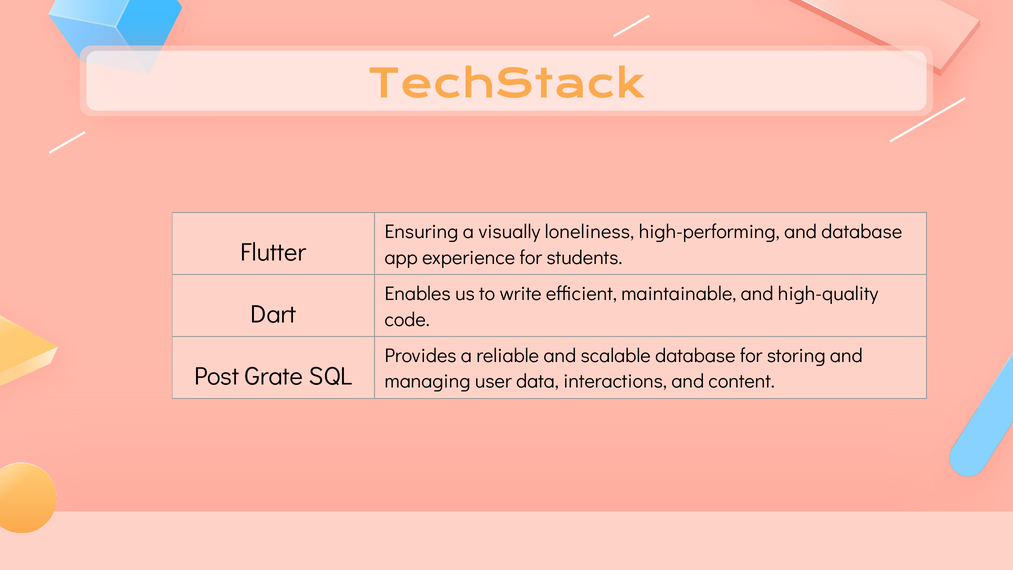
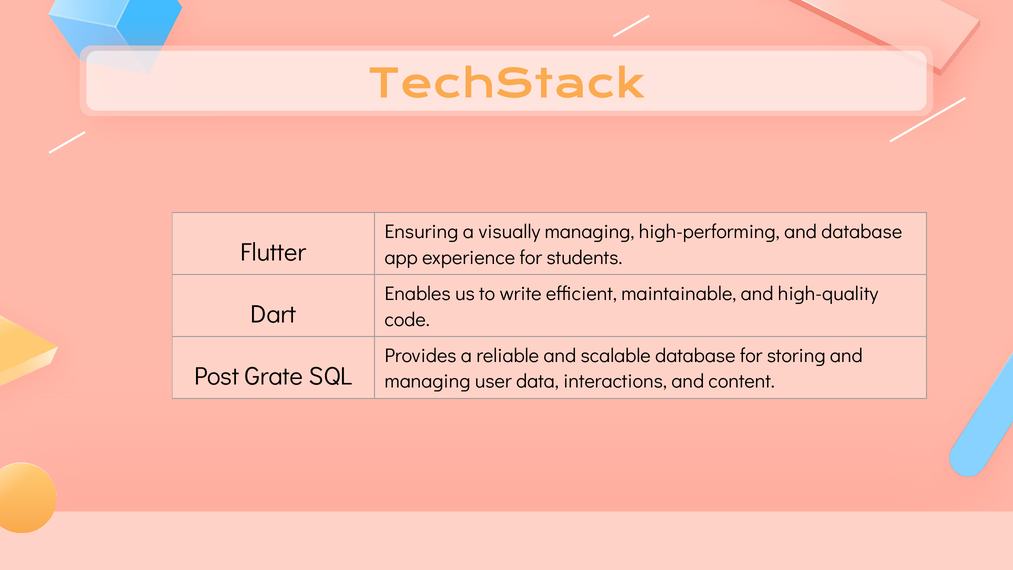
visually loneliness: loneliness -> managing (590, 232)
